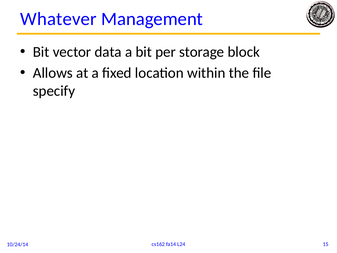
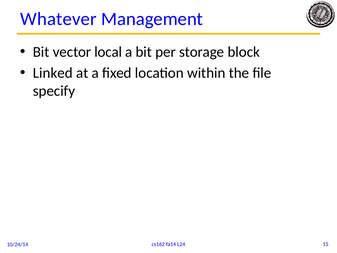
data: data -> local (108, 52)
Allows: Allows -> Linked (53, 73)
